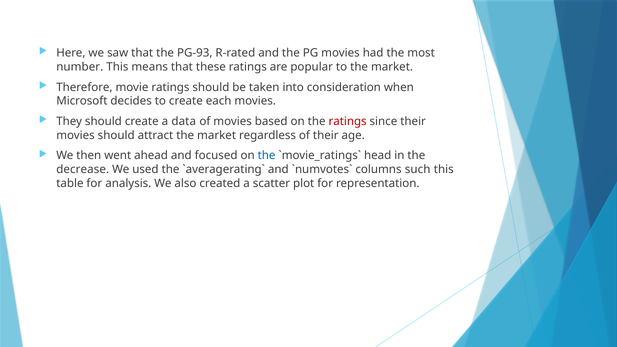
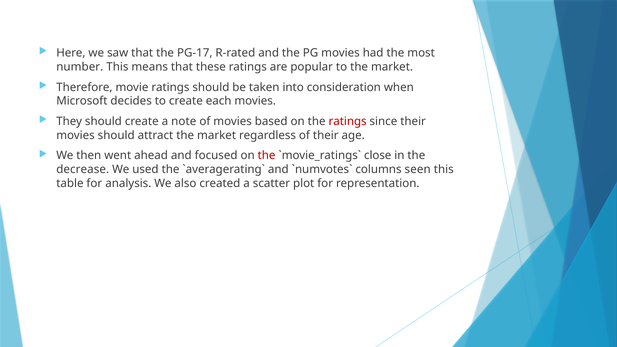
PG-93: PG-93 -> PG-17 (195, 53)
data: data -> note (184, 121)
the colour: blue -> red (267, 156)
head: head -> close (378, 156)
such: such -> seen (418, 170)
